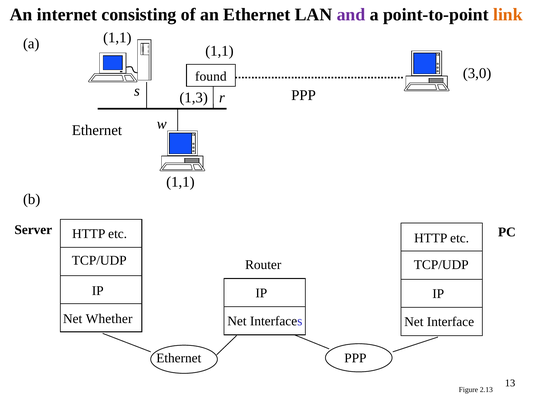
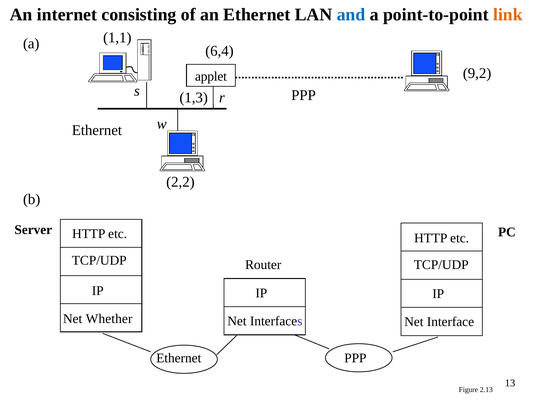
and colour: purple -> blue (351, 15)
1,1: 1,1 -> 6,4 (219, 51)
3,0: 3,0 -> 9,2 (477, 73)
found: found -> applet (211, 76)
1,1: 1,1 -> 2,2 (180, 182)
